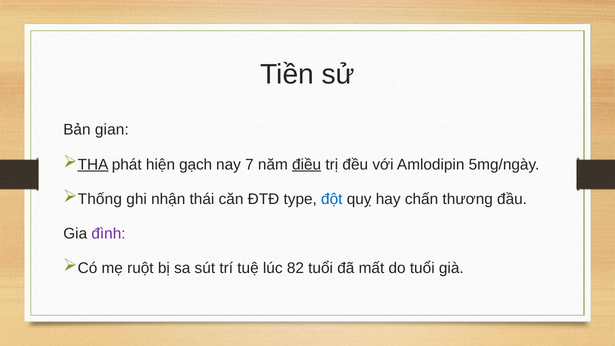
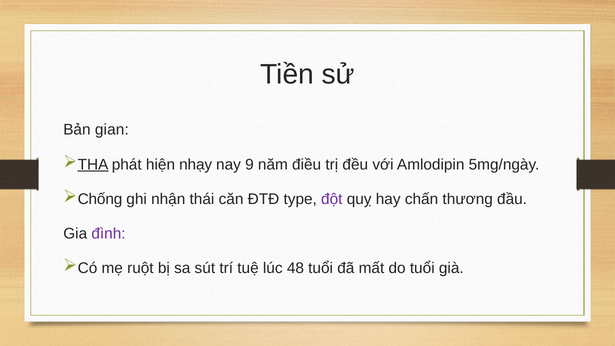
gạch: gạch -> nhạy (196, 164)
7: 7 -> 9 (249, 164)
điều underline: present -> none (307, 164)
Thống: Thống -> Chống (100, 199)
đột colour: blue -> purple (332, 199)
82: 82 -> 48 (295, 268)
